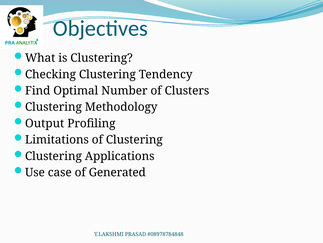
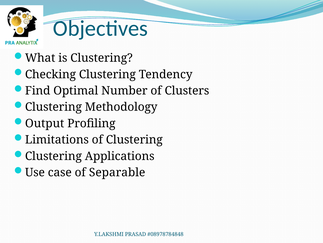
Generated: Generated -> Separable (117, 172)
